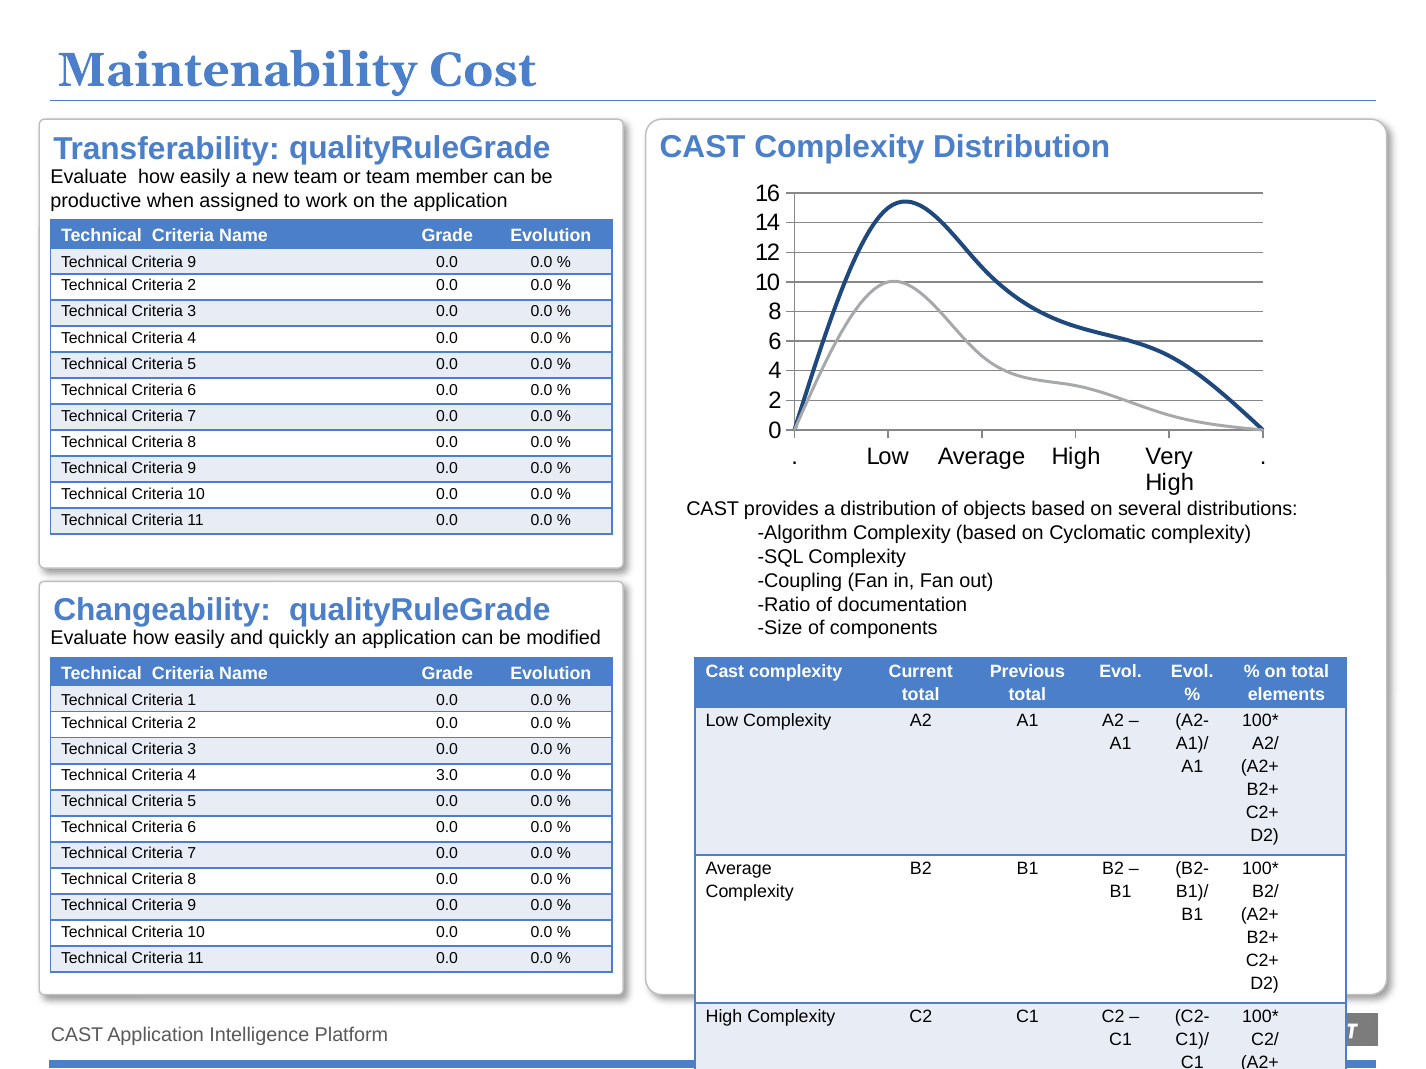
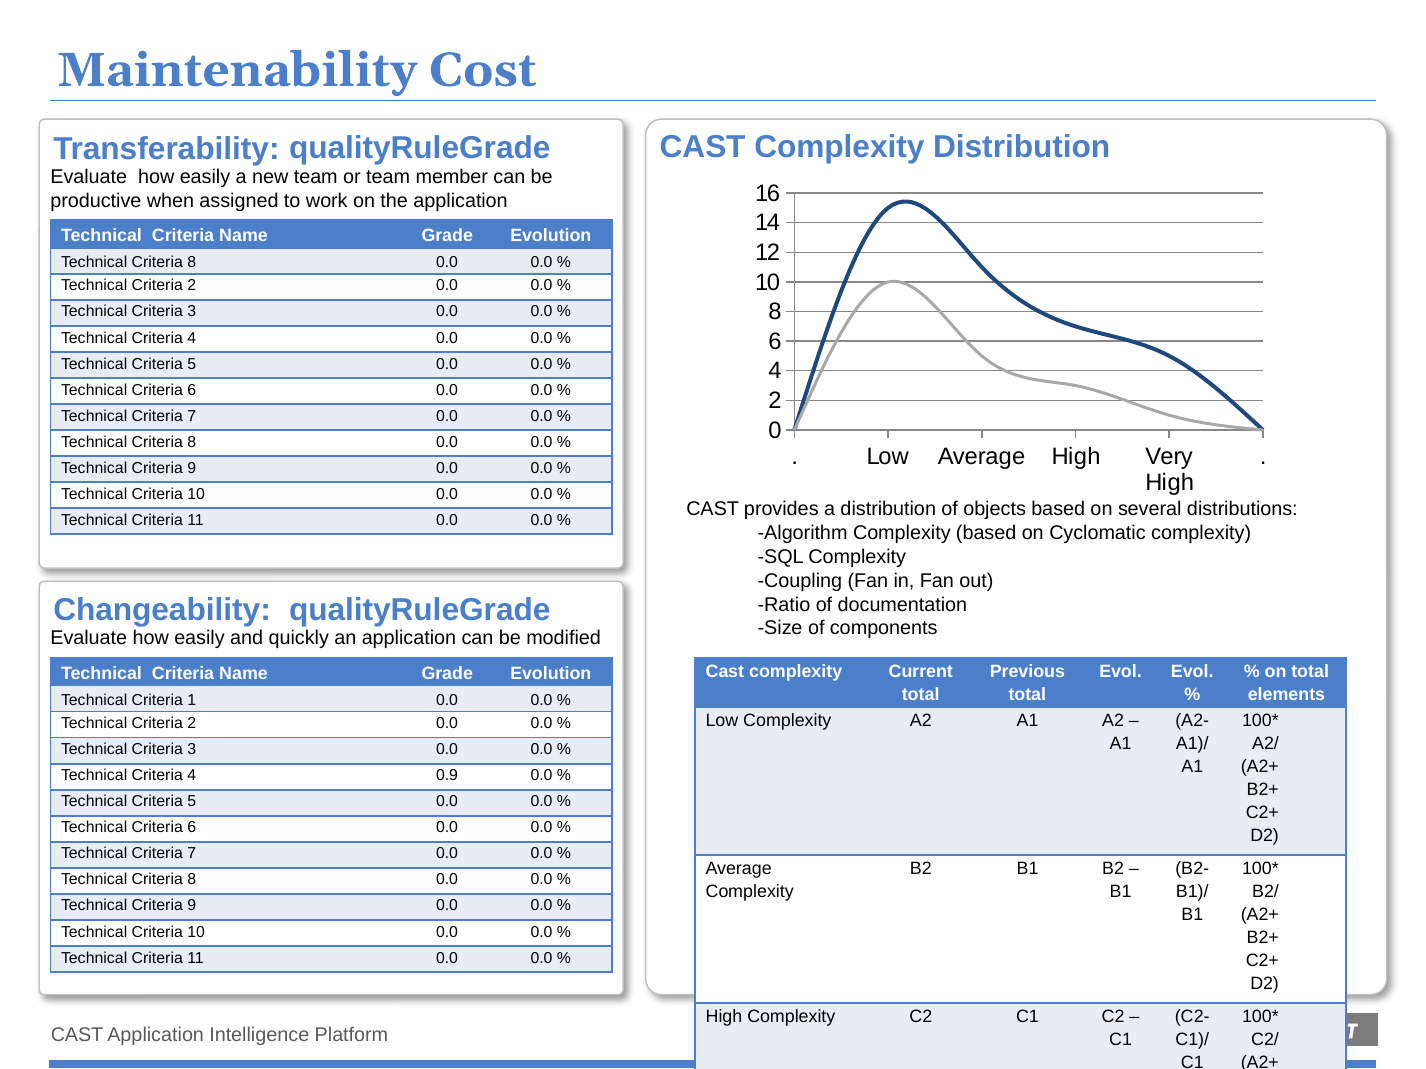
9: 9 -> 8 (192, 263)
3.0: 3.0 -> 0.9 (447, 776)
